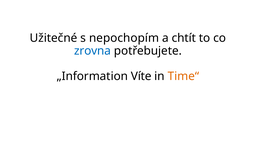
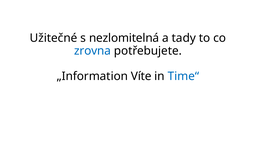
nepochopím: nepochopím -> nezlomitelná (124, 38)
chtít: chtít -> tady (184, 38)
Time“ colour: orange -> blue (183, 76)
